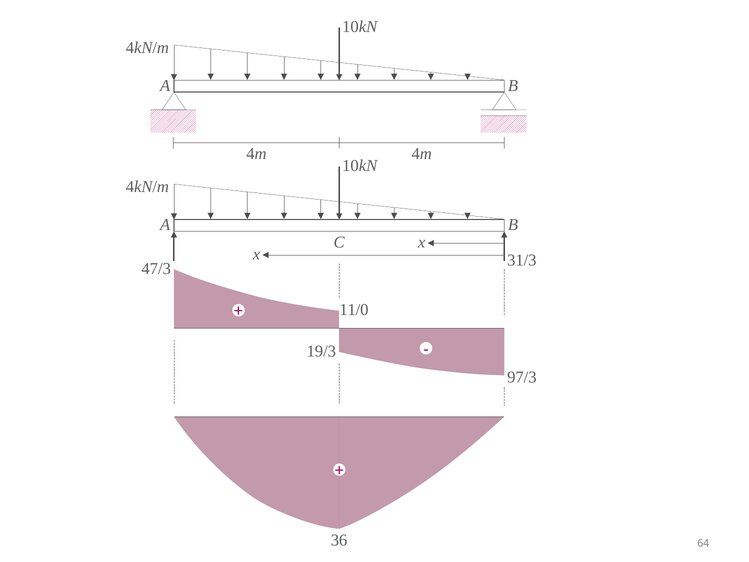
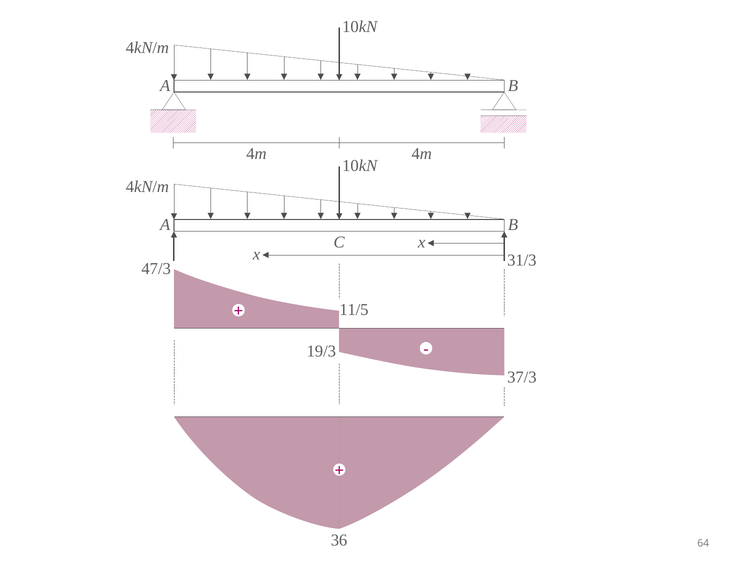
11/0: 11/0 -> 11/5 (354, 310)
97/3: 97/3 -> 37/3 (522, 377)
